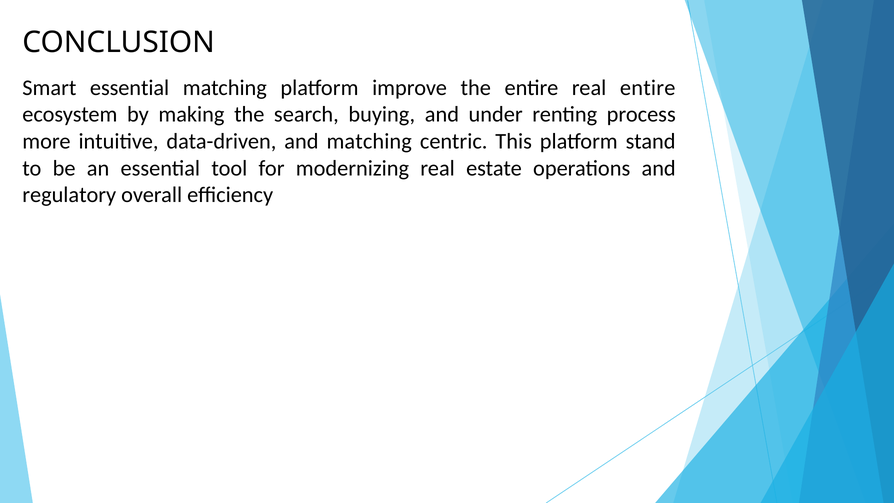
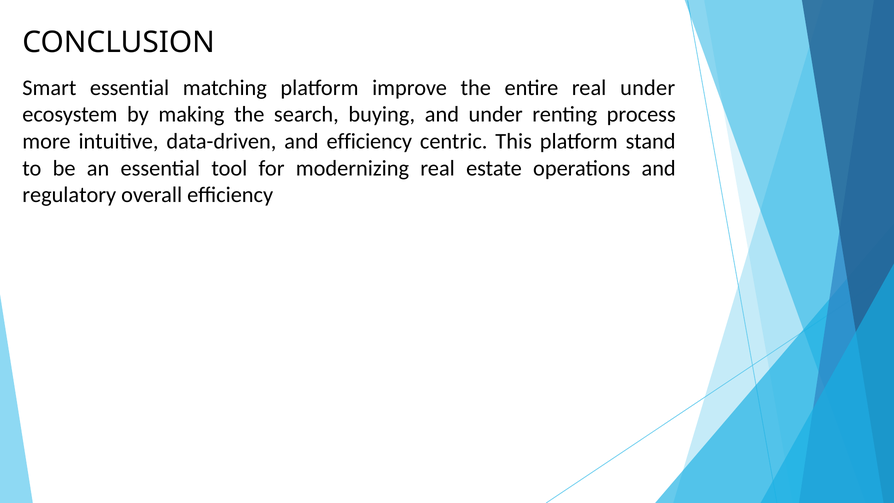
real entire: entire -> under (648, 88)
and matching: matching -> efficiency (369, 141)
